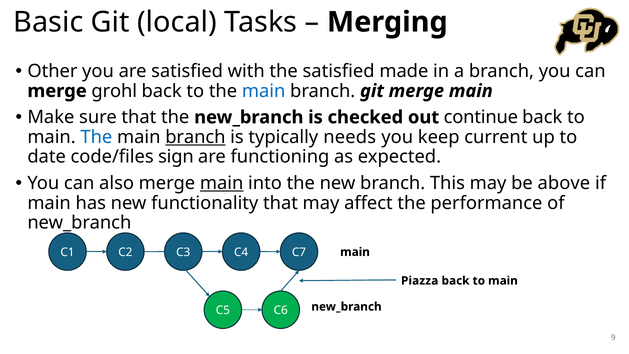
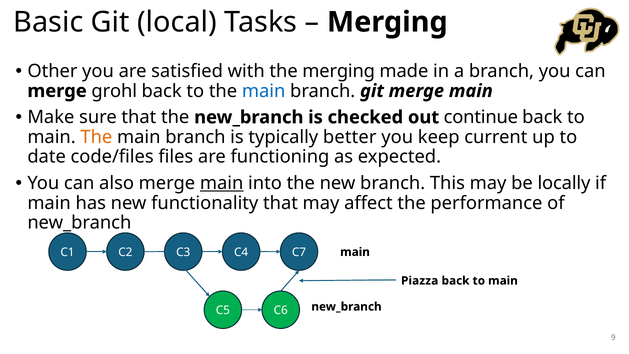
the satisfied: satisfied -> merging (339, 71)
The colour: blue -> orange (96, 137)
branch underline: present -> none (195, 137)
needs: needs -> better (350, 137)
sign: sign -> files (176, 157)
above: above -> locally (564, 183)
